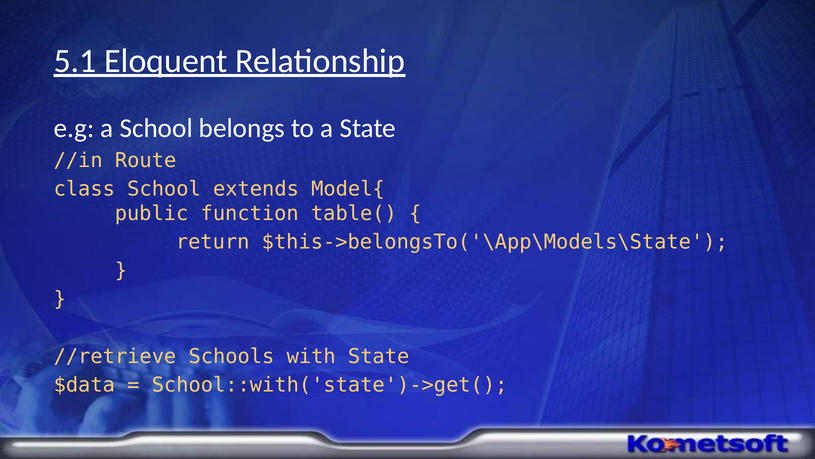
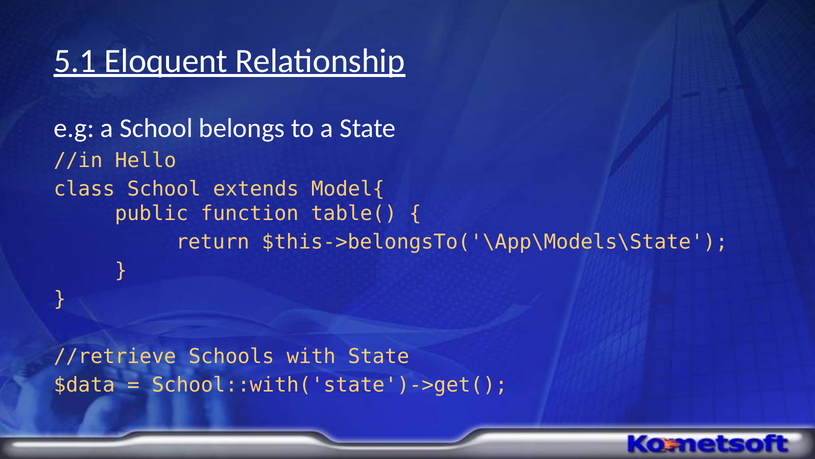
Route: Route -> Hello (146, 160)
